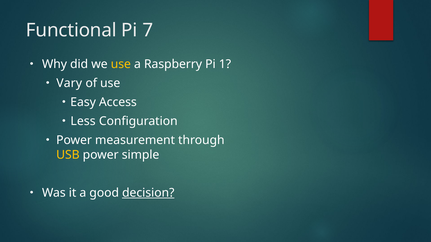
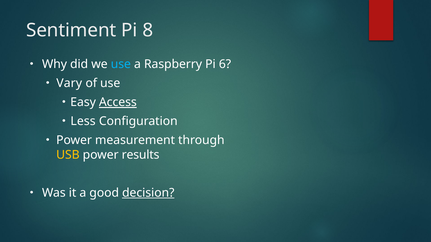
Functional: Functional -> Sentiment (71, 30)
7: 7 -> 8 (148, 30)
use colour: yellow -> light blue (121, 64)
1: 1 -> 6 (225, 64)
Access underline: none -> present (118, 102)
simple: simple -> results (141, 155)
